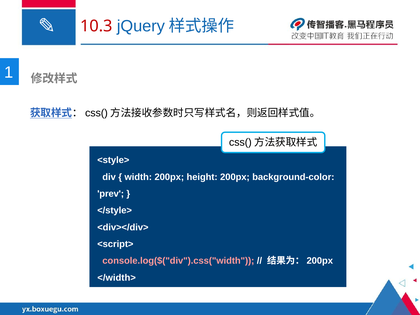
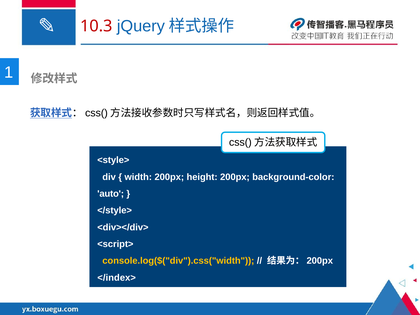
prev: prev -> auto (111, 194)
console.log($("div").css("width colour: pink -> yellow (178, 261)
</width>: </width> -> </index> (117, 278)
